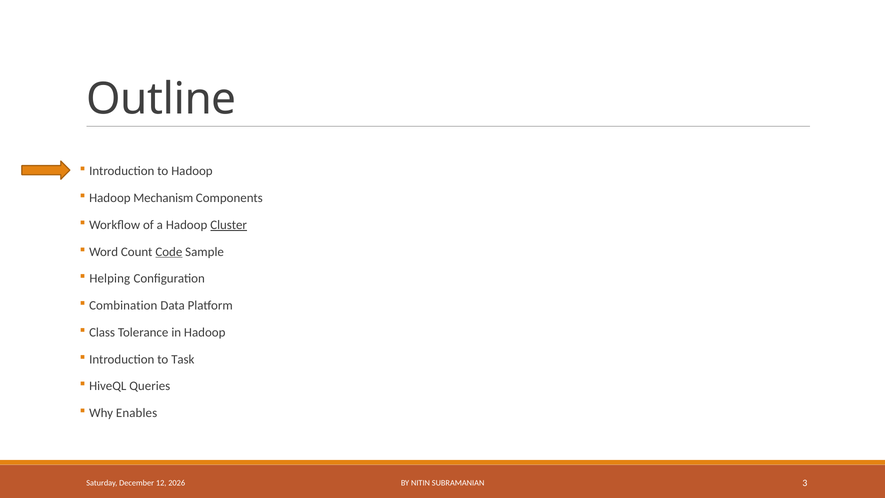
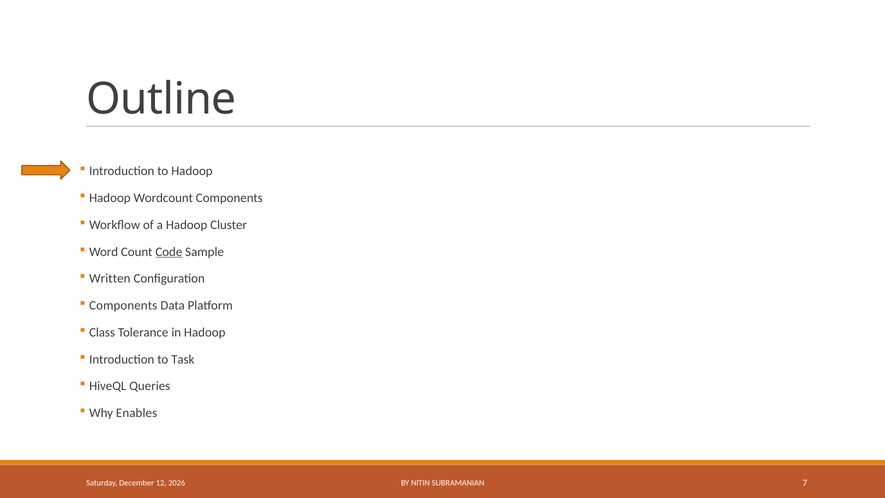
Mechanism: Mechanism -> Wordcount (163, 198)
Cluster underline: present -> none (229, 225)
Helping: Helping -> Written (110, 279)
Combination: Combination -> Components (123, 305)
3: 3 -> 7 (805, 483)
